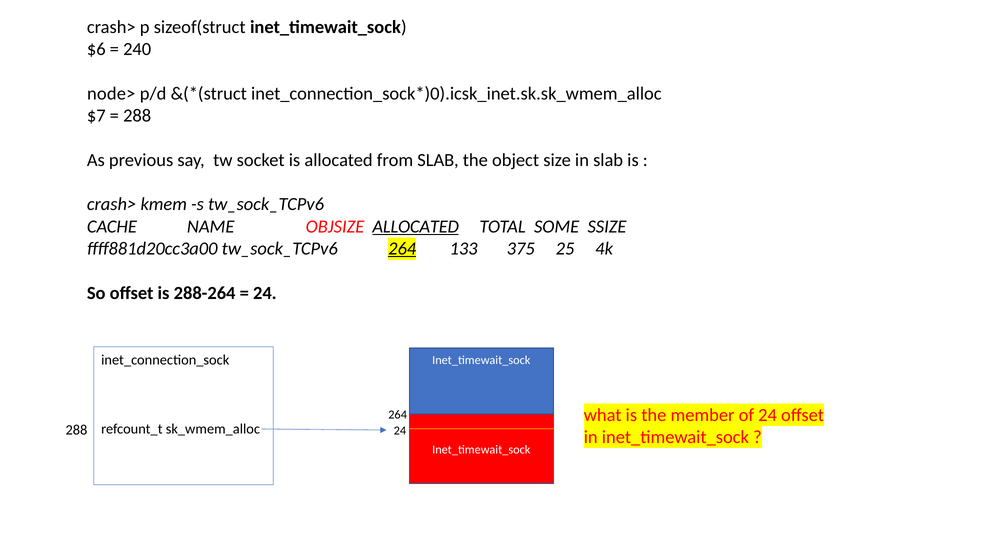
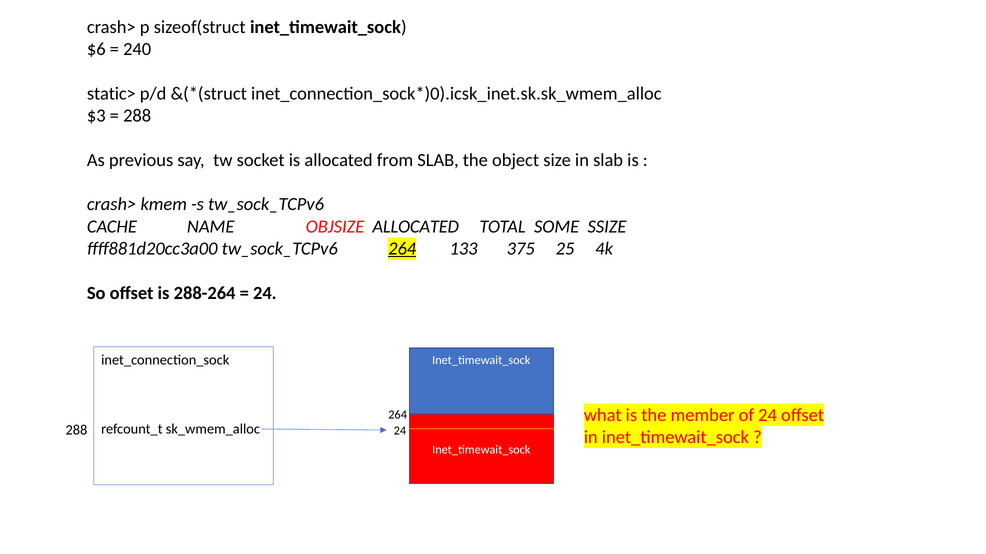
node>: node> -> static> (111, 94)
$7: $7 -> $3 (96, 116)
ALLOCATED underline: present -> none (416, 227)
